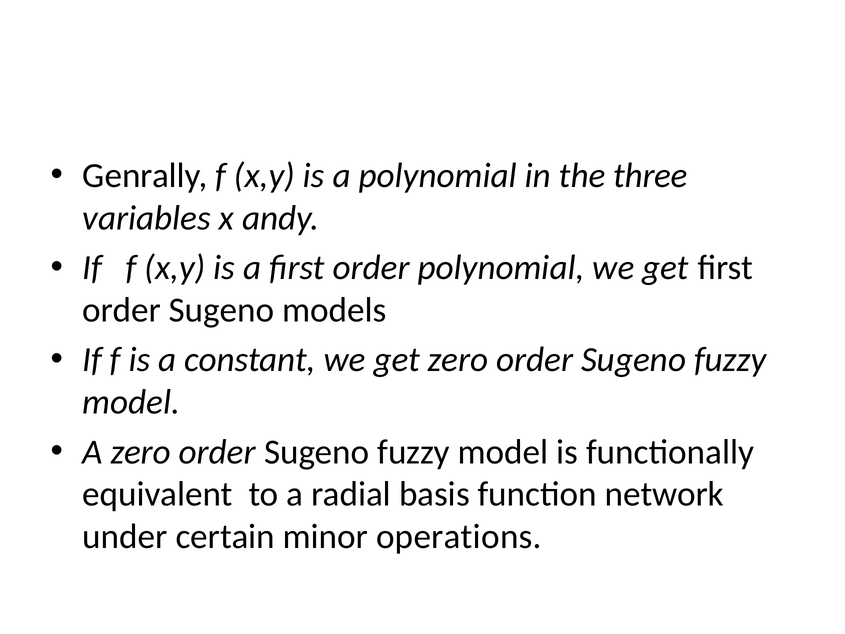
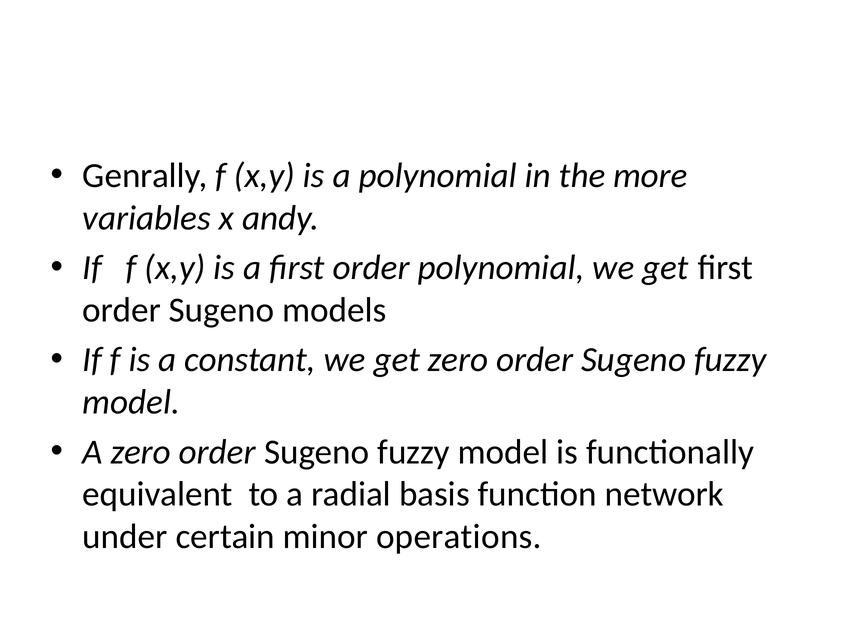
three: three -> more (650, 176)
